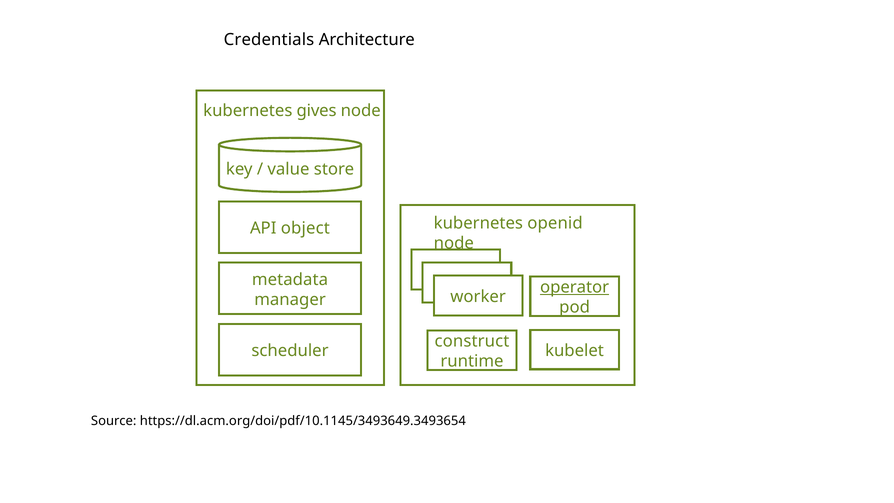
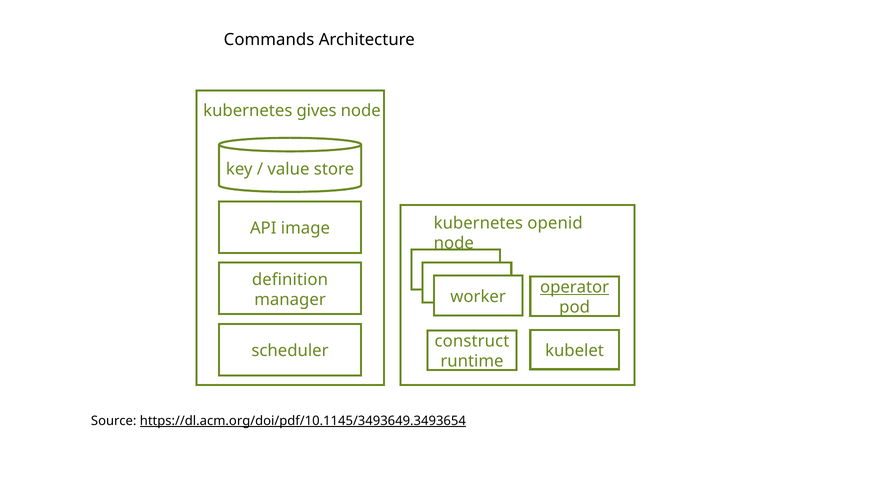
Credentials: Credentials -> Commands (269, 39)
object: object -> image (305, 228)
metadata: metadata -> definition (290, 279)
https://dl.acm.org/doi/pdf/10.1145/3493649.3493654 underline: none -> present (303, 421)
